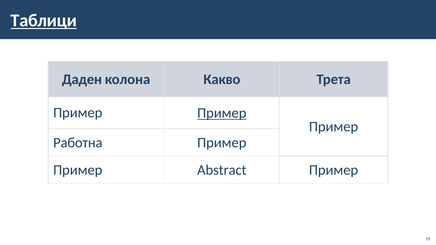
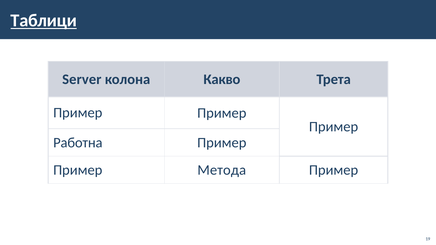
Даден: Даден -> Server (82, 80)
Пример underline: present -> none (222, 113)
Abstract: Abstract -> Метода (222, 170)
